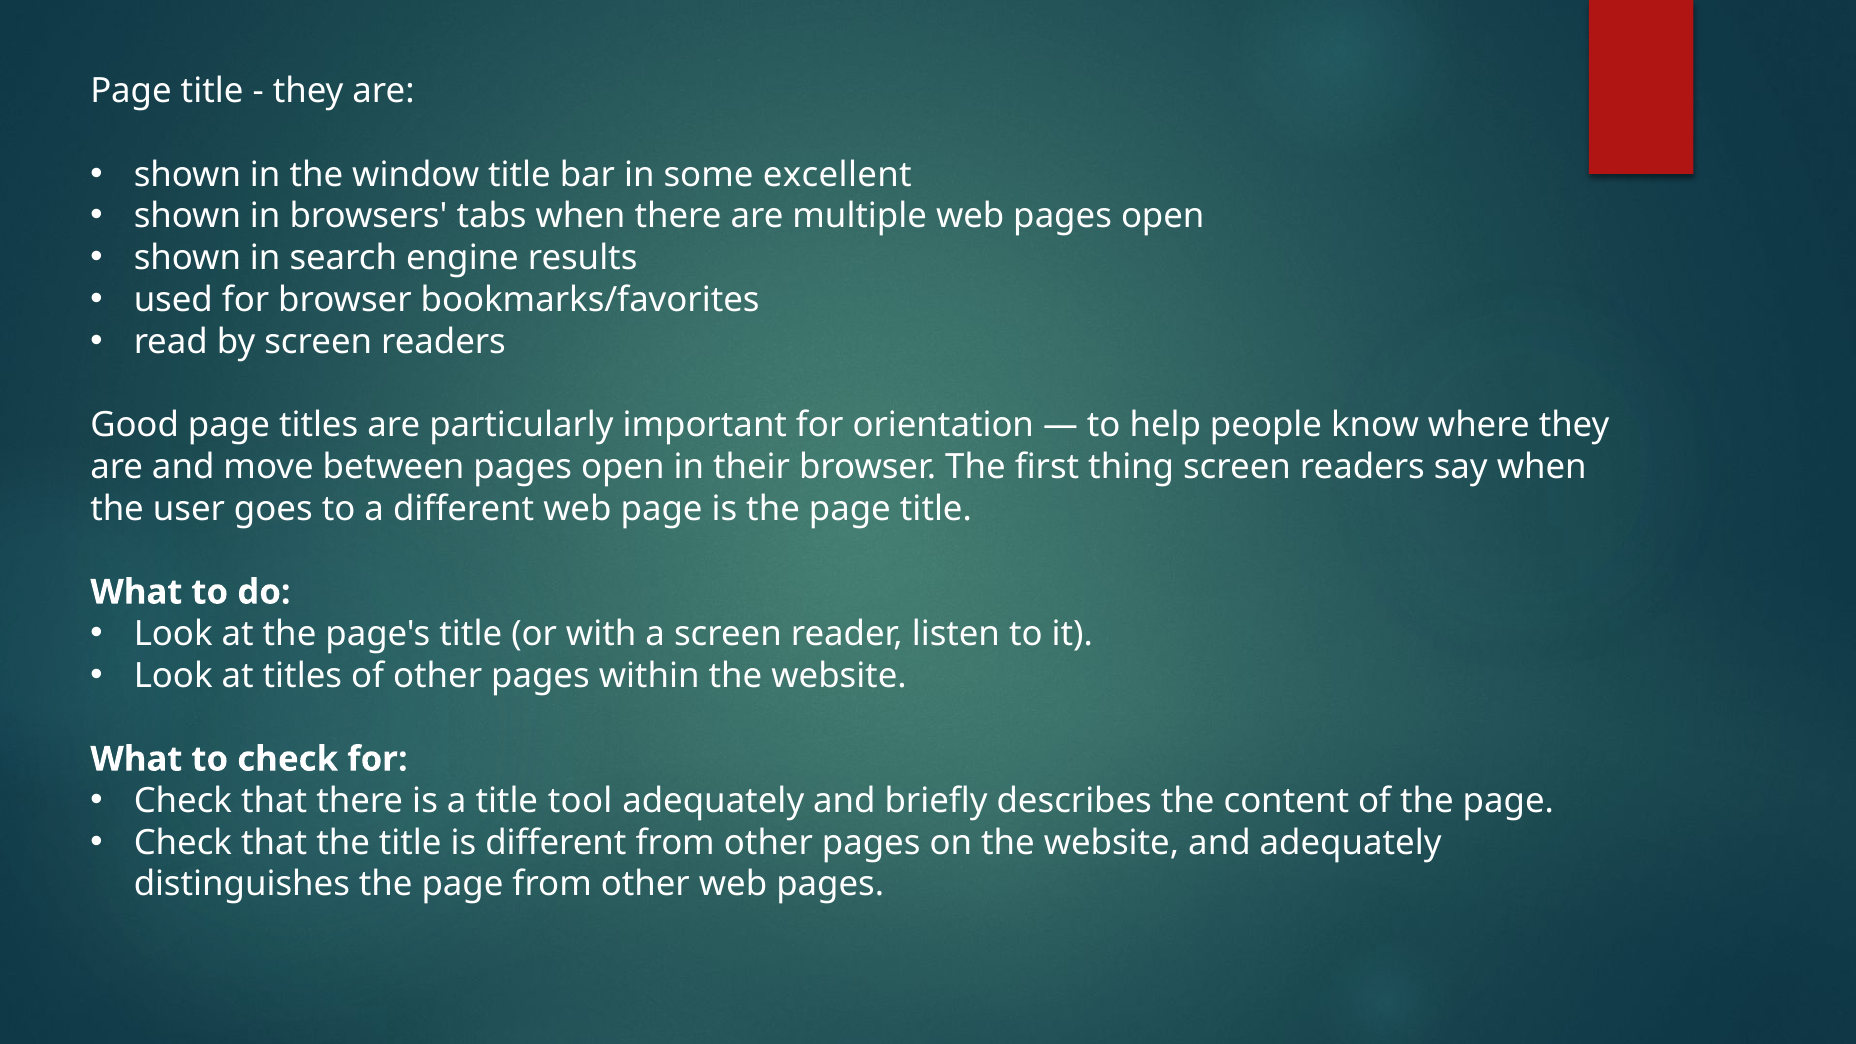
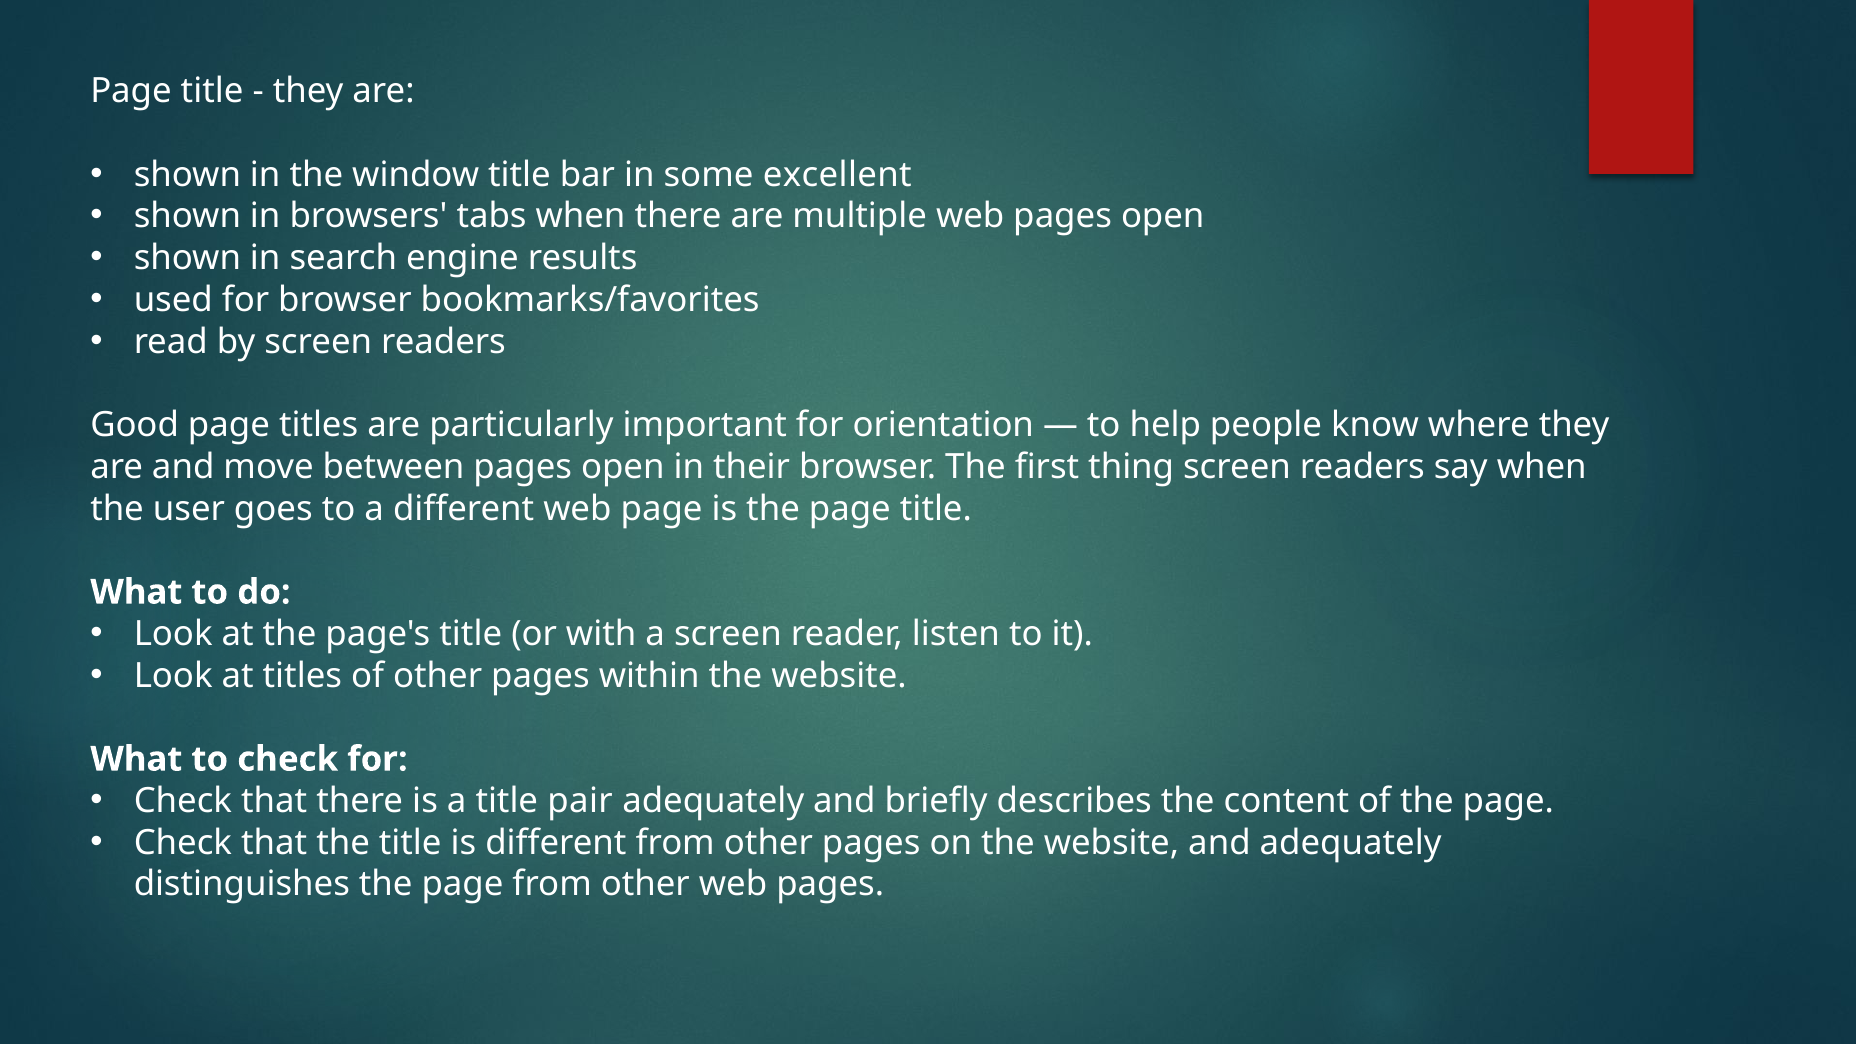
tool: tool -> pair (580, 801)
